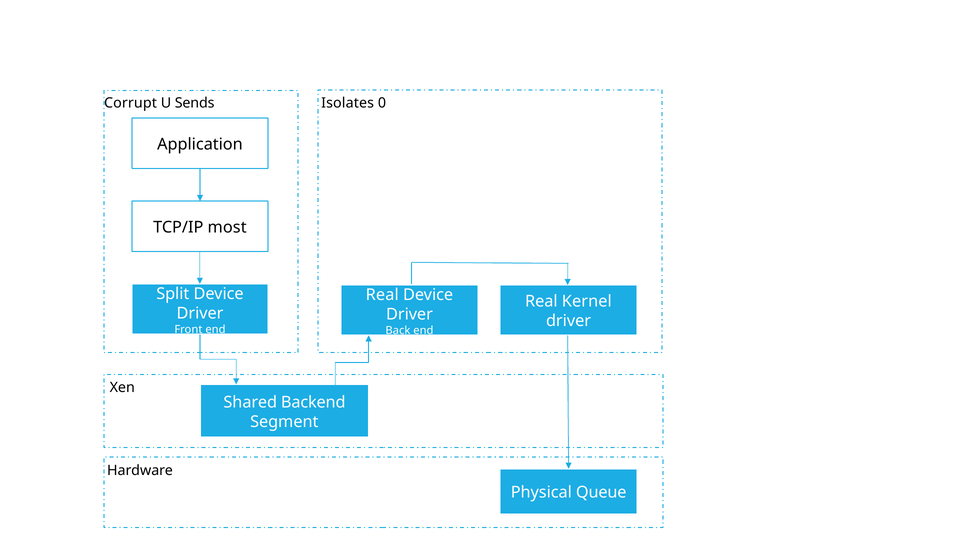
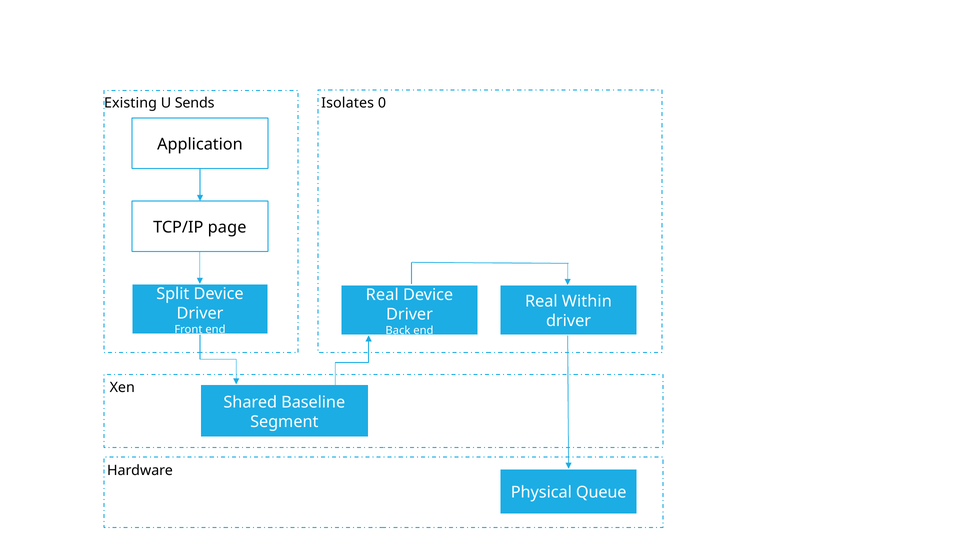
Corrupt: Corrupt -> Existing (131, 103)
most: most -> page (227, 227)
Kernel: Kernel -> Within (587, 302)
Backend: Backend -> Baseline (313, 402)
